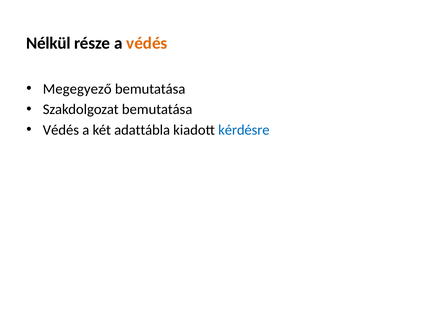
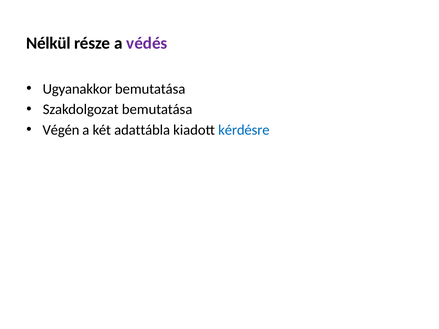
védés colour: orange -> purple (147, 43)
Megegyező: Megegyező -> Ugyanakkor (77, 89)
Védés: Védés -> Végén (61, 130)
